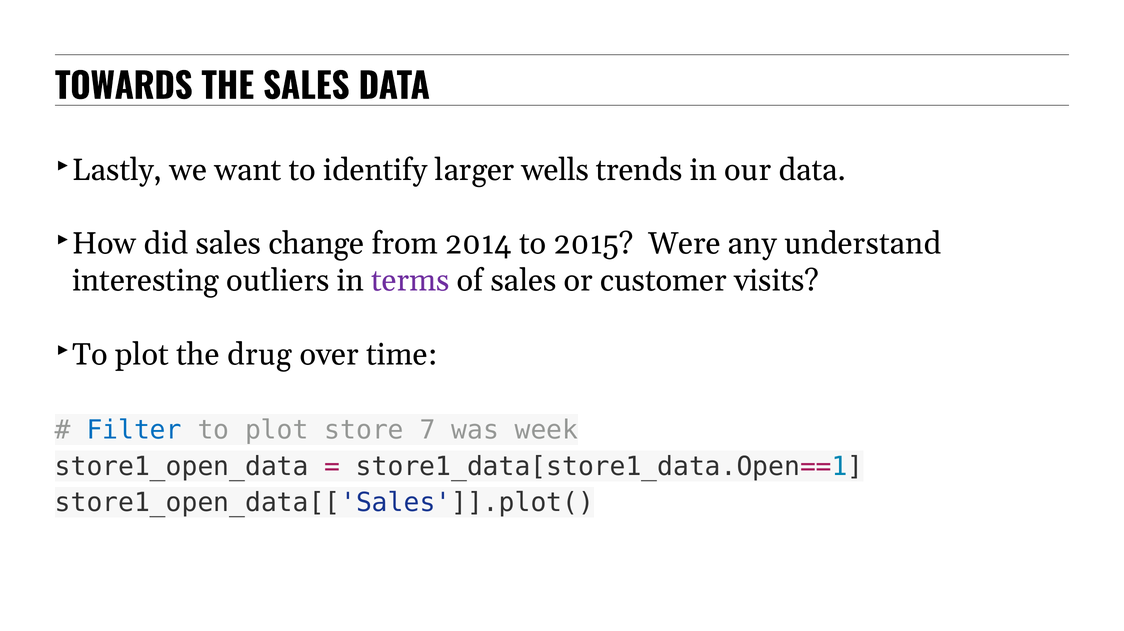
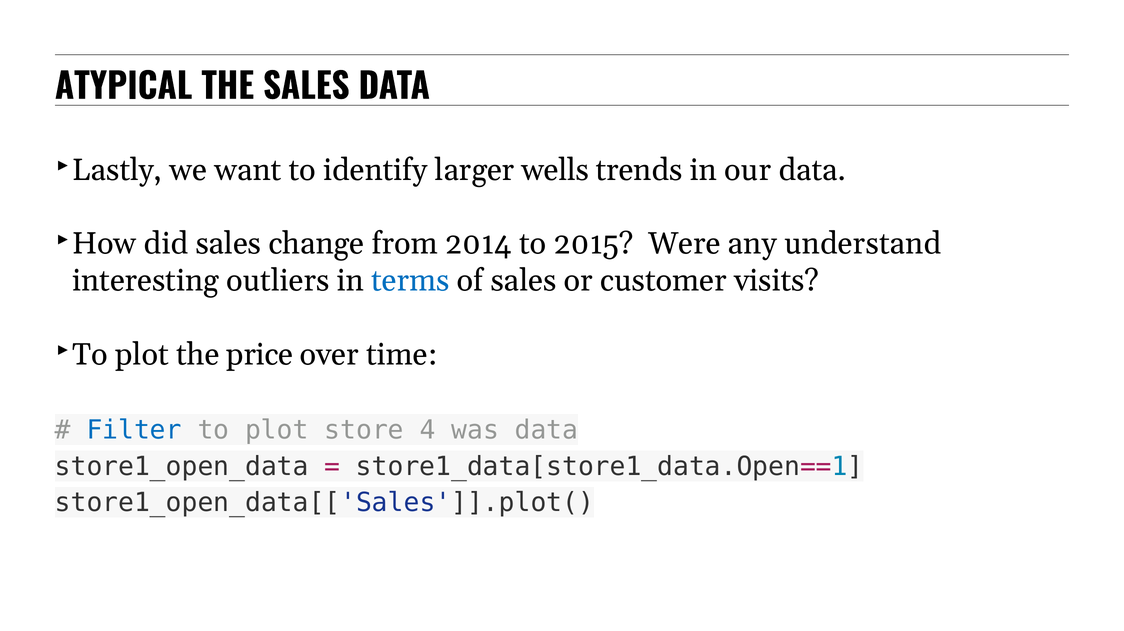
TOWARDS: TOWARDS -> ATYPICAL (124, 87)
terms colour: purple -> blue (410, 281)
drug: drug -> price (260, 354)
7: 7 -> 4 (428, 430)
was week: week -> data (546, 430)
